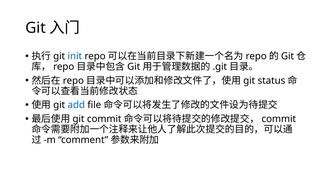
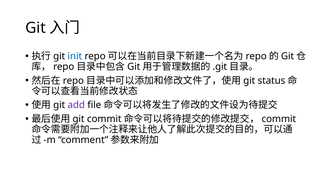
add colour: blue -> purple (76, 105)
